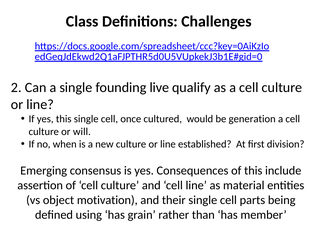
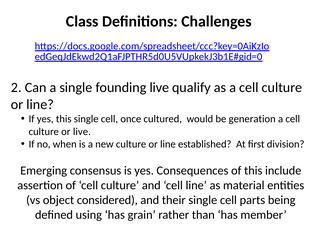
or will: will -> live (82, 132)
motivation: motivation -> considered (107, 200)
